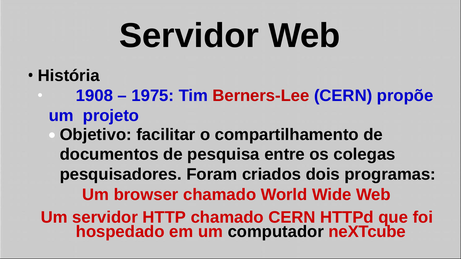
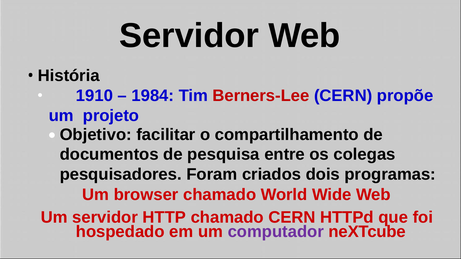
1908: 1908 -> 1910 (94, 96)
1975: 1975 -> 1984 (153, 96)
computador colour: black -> purple (276, 232)
